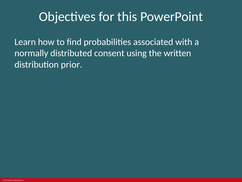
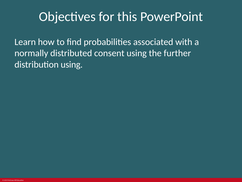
written: written -> further (177, 53)
distribution prior: prior -> using (72, 64)
